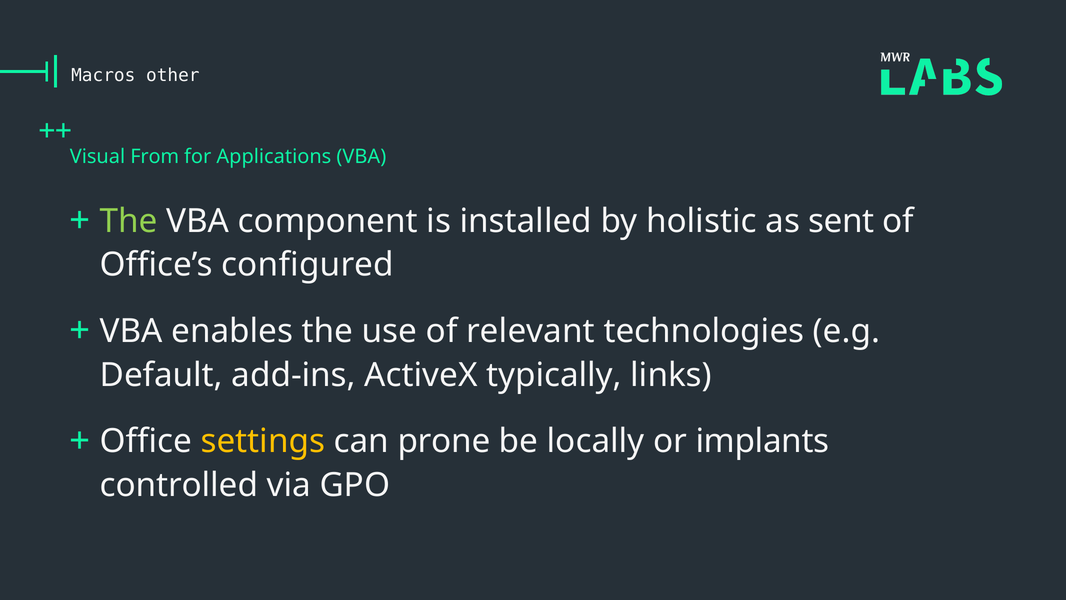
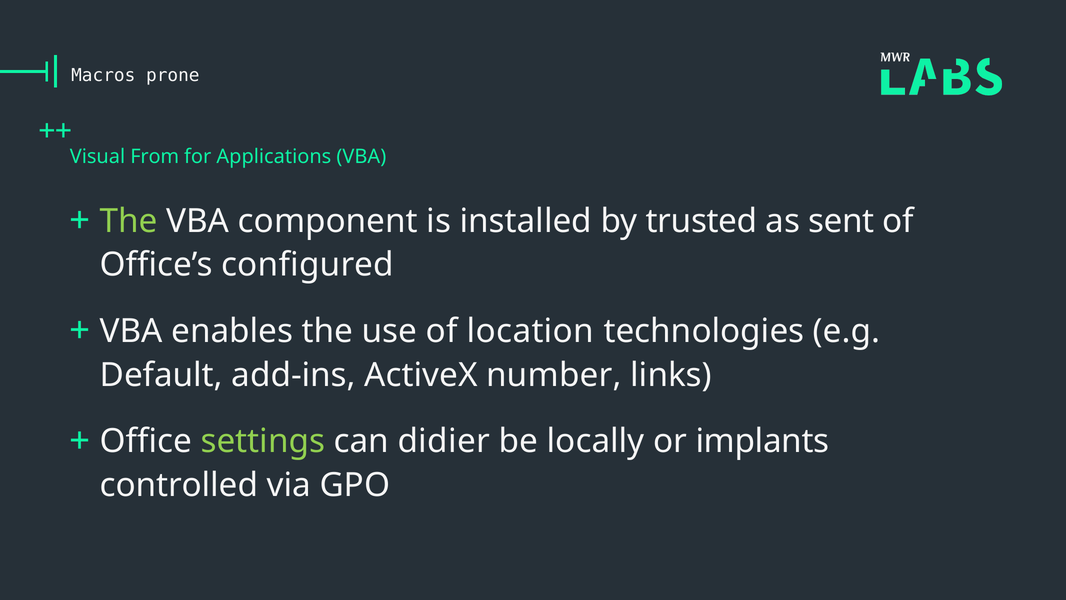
other: other -> prone (173, 76)
holistic: holistic -> trusted (702, 221)
relevant: relevant -> location (530, 331)
typically: typically -> number (554, 375)
settings colour: yellow -> light green (263, 441)
prone: prone -> didier (444, 441)
